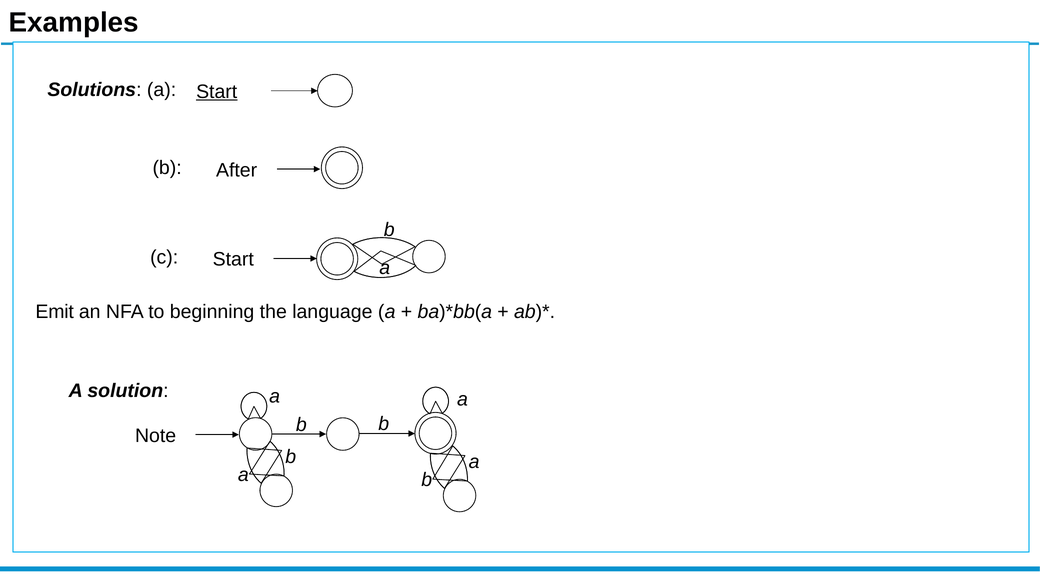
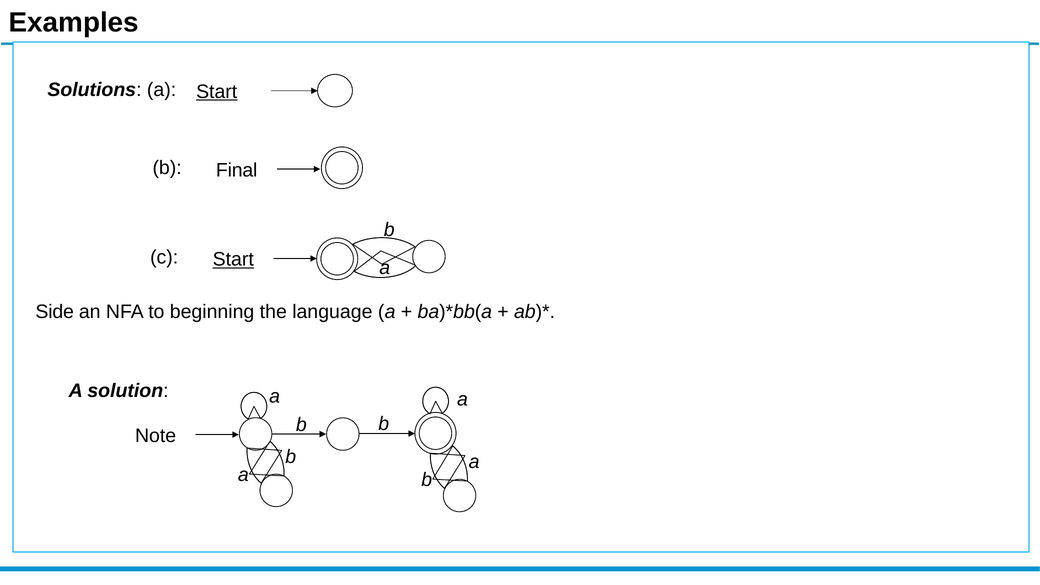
After: After -> Final (237, 170)
Start underline: none -> present (233, 259)
Emit: Emit -> Side (55, 312)
